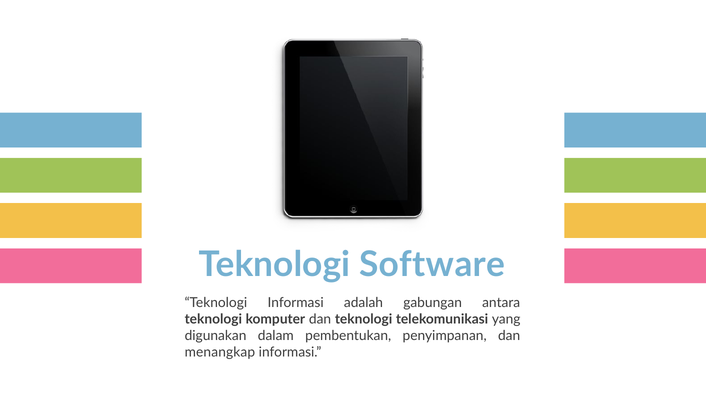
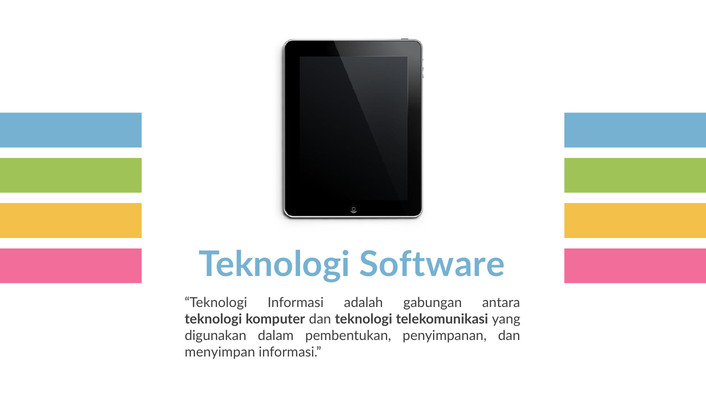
menangkap: menangkap -> menyimpan (220, 352)
